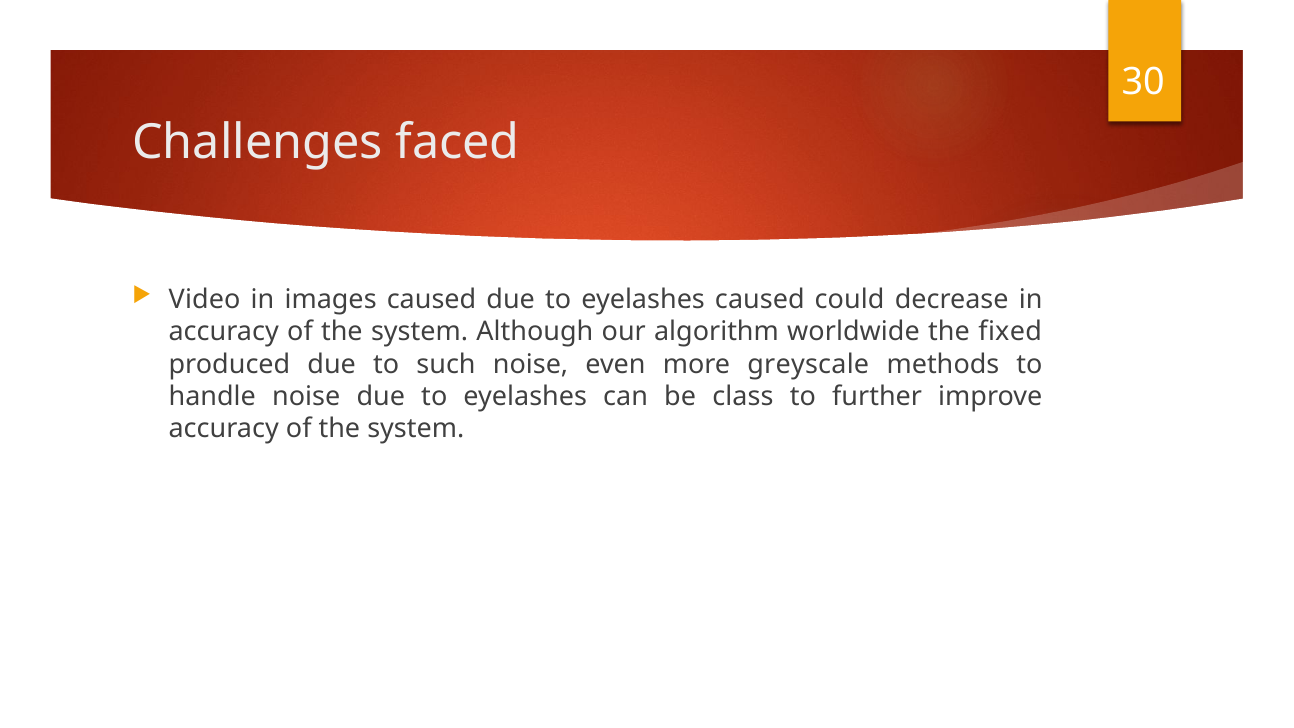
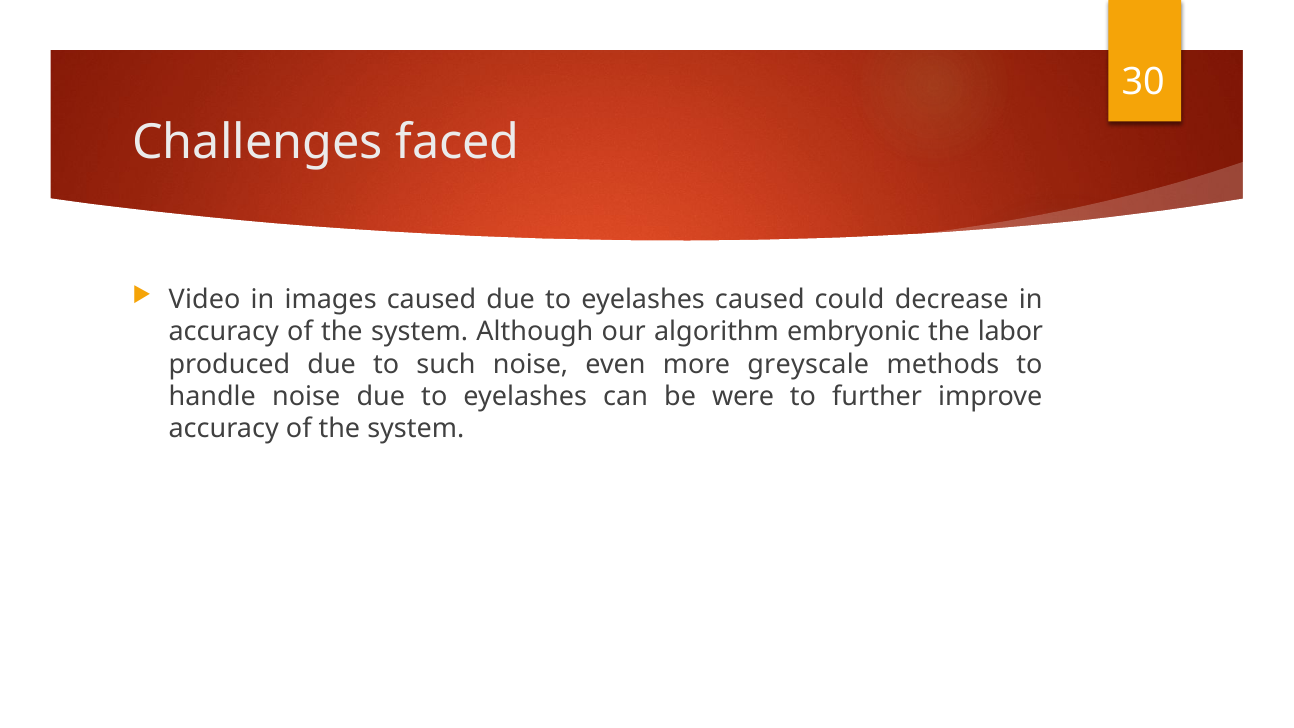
worldwide: worldwide -> embryonic (854, 332)
fixed: fixed -> labor (1010, 332)
class: class -> were (743, 396)
